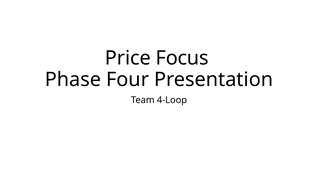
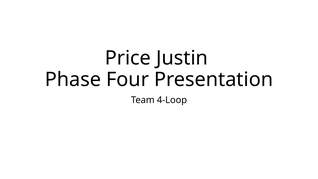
Focus: Focus -> Justin (182, 58)
